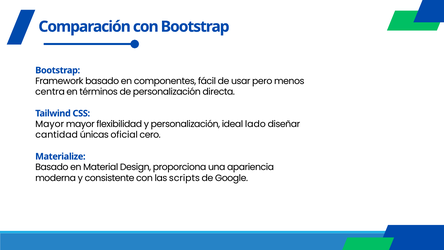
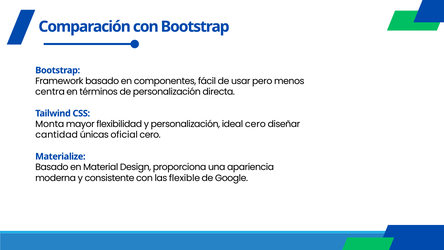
Mayor: Mayor -> Monta (50, 124)
ideal lado: lado -> cero (255, 124)
scripts: scripts -> flexible (184, 178)
